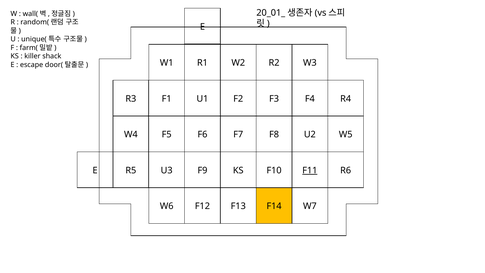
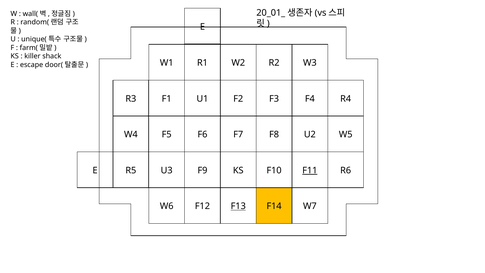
F13 underline: none -> present (238, 206)
